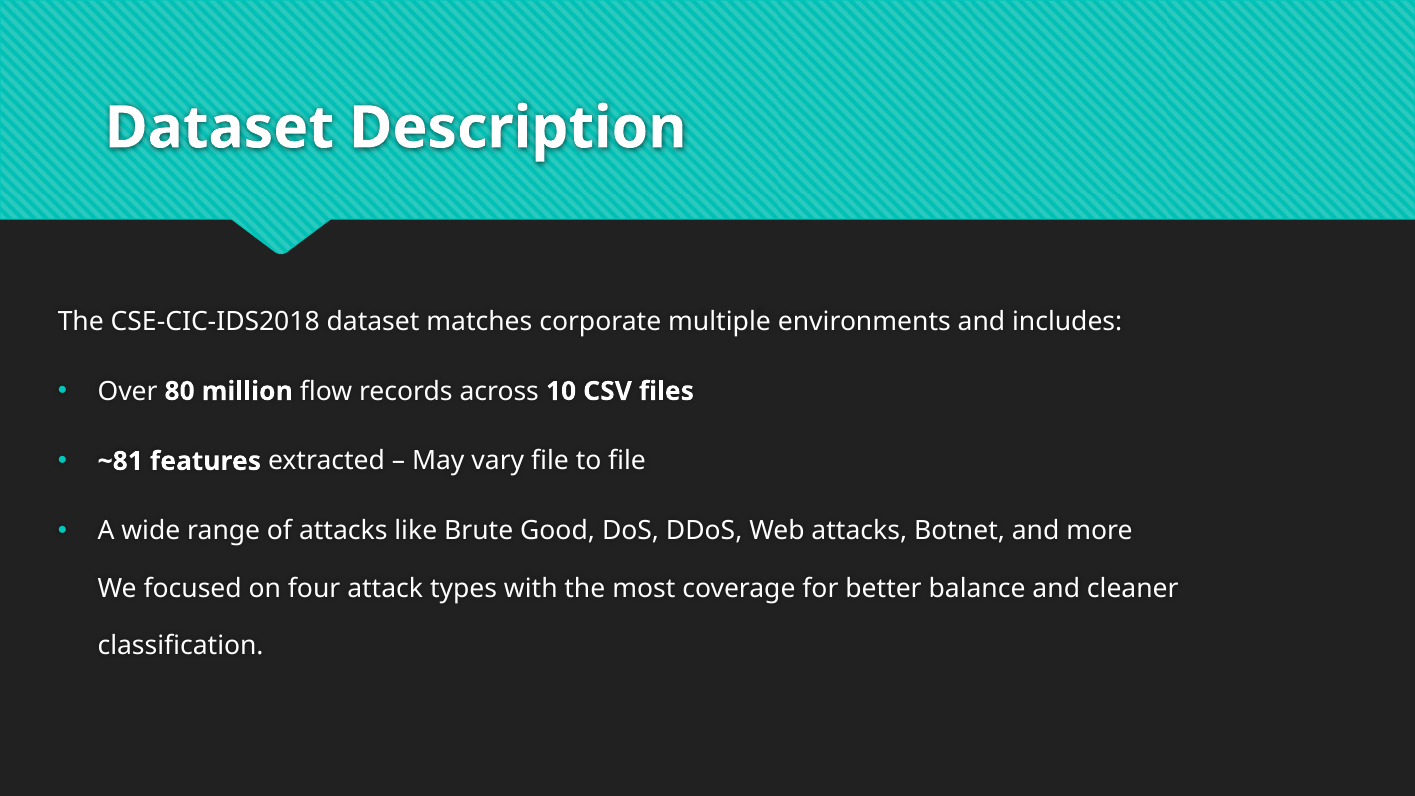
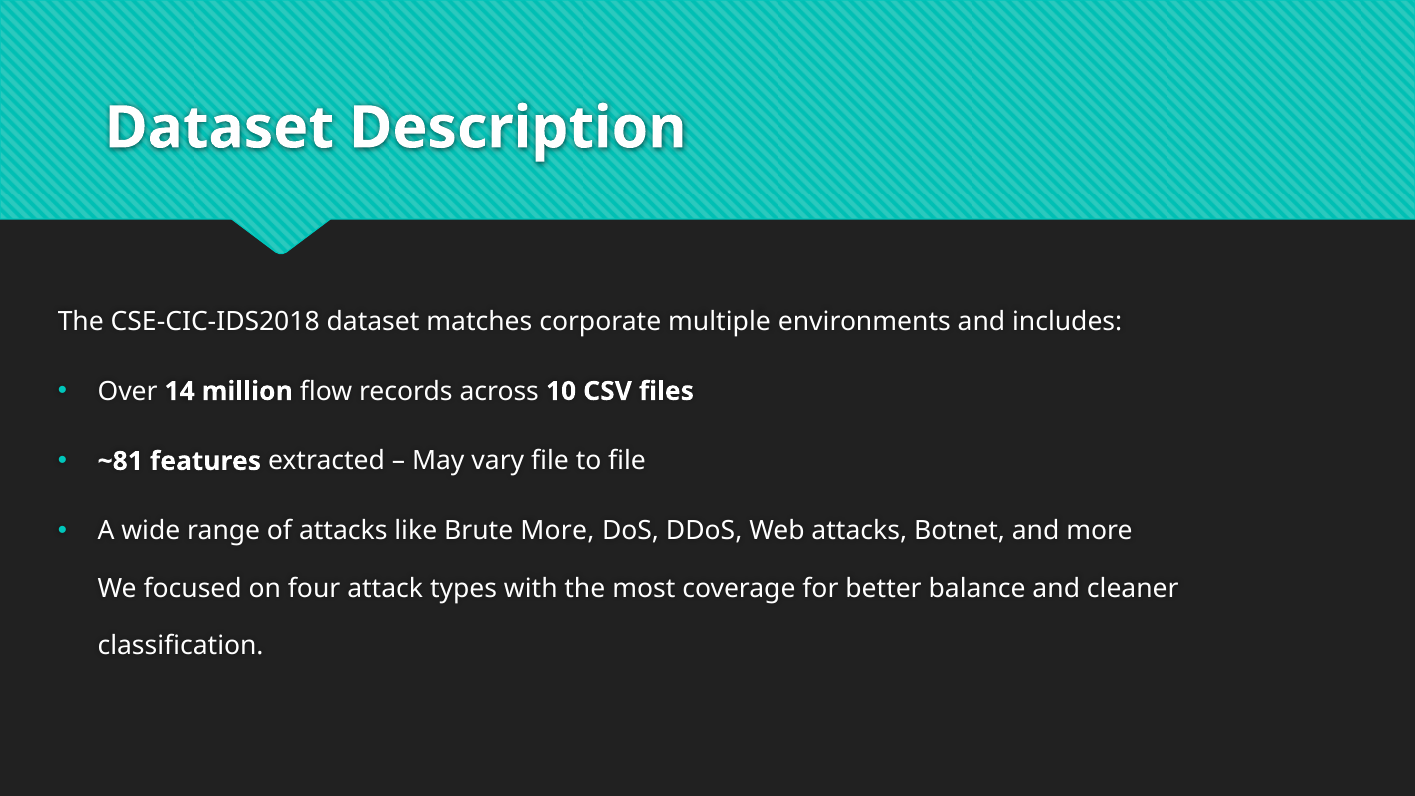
80: 80 -> 14 (180, 391)
Brute Good: Good -> More (557, 531)
